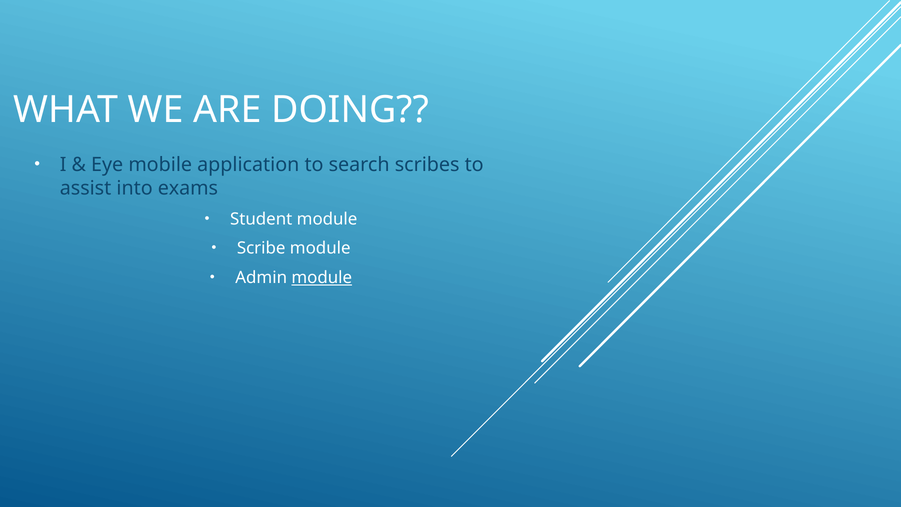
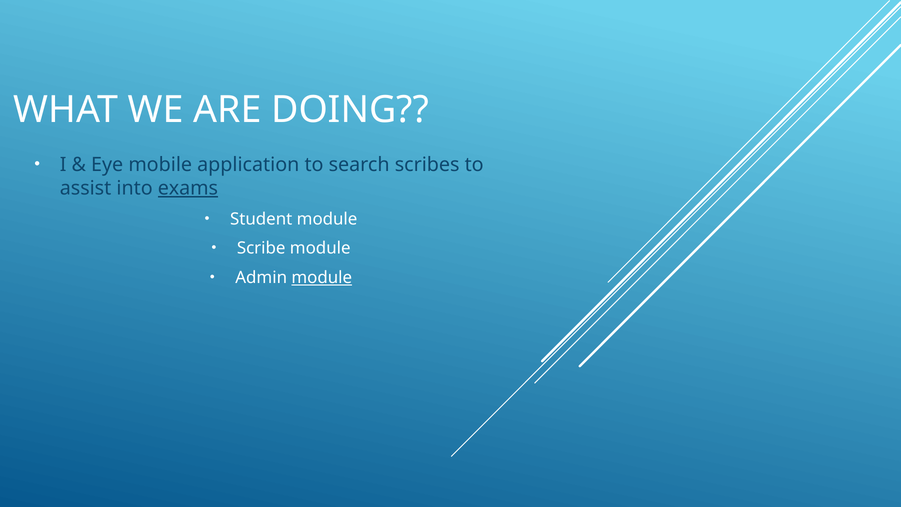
exams underline: none -> present (188, 188)
